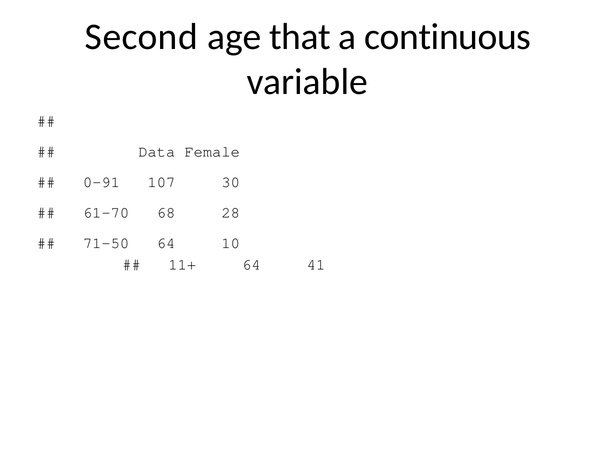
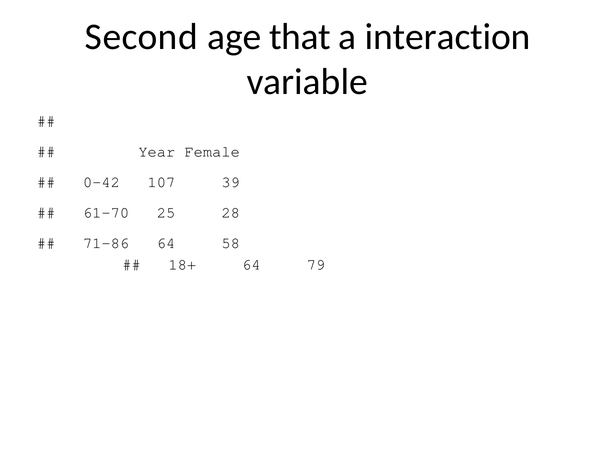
continuous: continuous -> interaction (448, 37)
Data: Data -> Year (157, 152)
0-91: 0-91 -> 0-42 (101, 182)
30: 30 -> 39 (231, 182)
68: 68 -> 25 (166, 213)
71-50: 71-50 -> 71-86 (106, 243)
10: 10 -> 58 (231, 243)
11+: 11+ -> 18+ (182, 265)
41: 41 -> 79 (316, 265)
